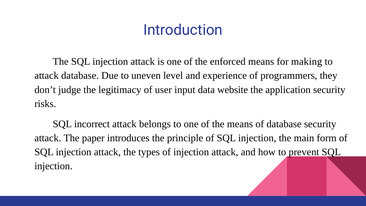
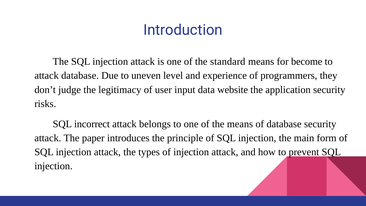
enforced: enforced -> standard (228, 62)
making: making -> become (307, 62)
